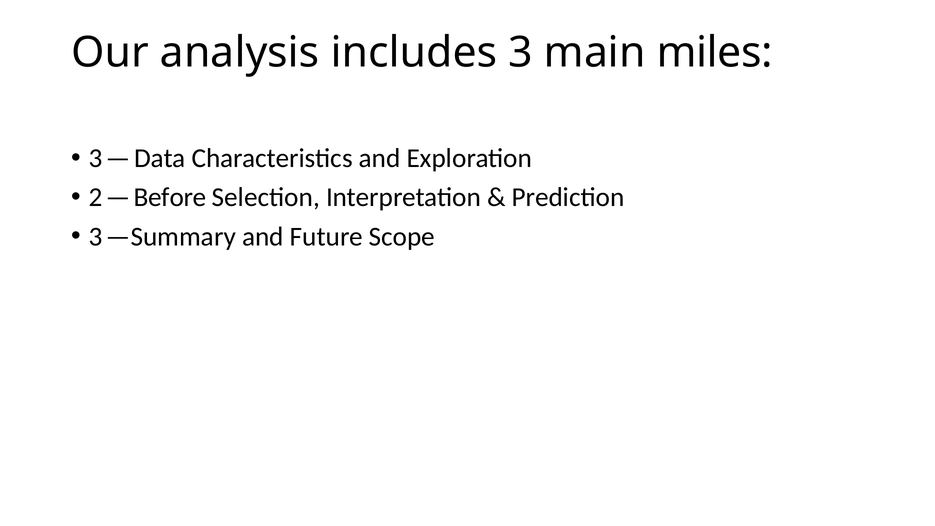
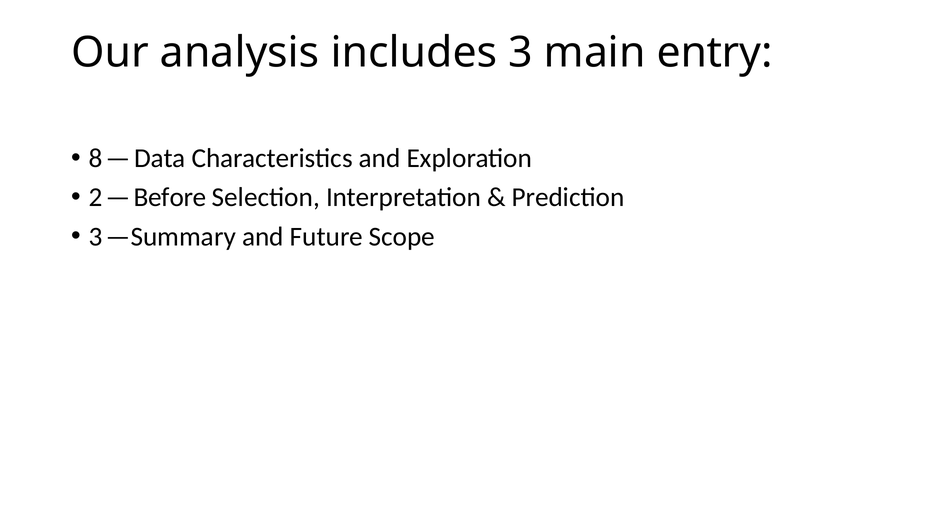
miles: miles -> entry (715, 53)
3: 3 -> 8 (96, 158)
